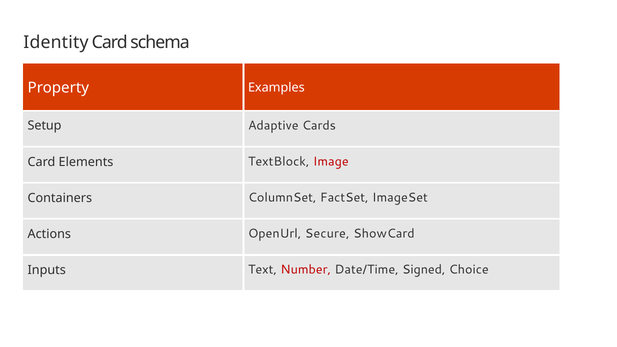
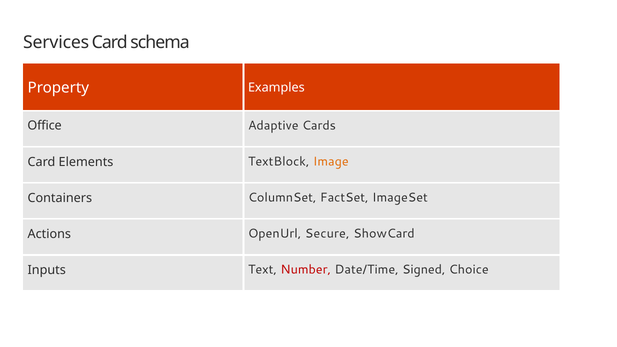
Identity: Identity -> Services (56, 42)
Setup: Setup -> Office (45, 126)
Image colour: red -> orange (331, 162)
